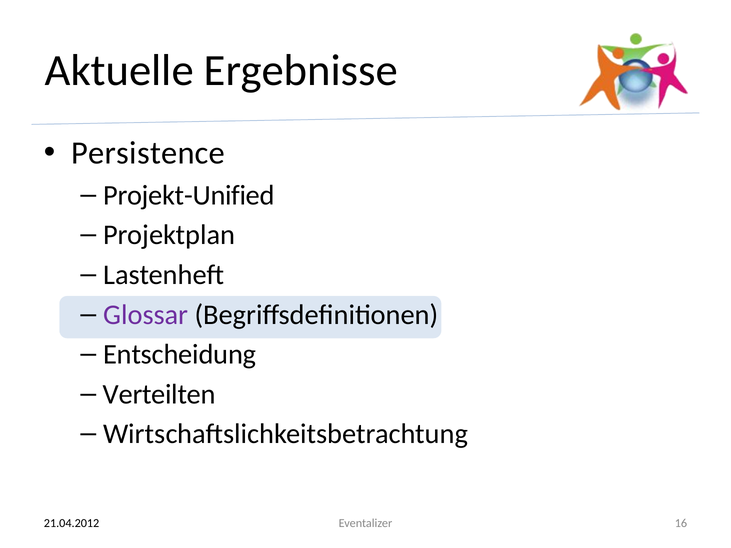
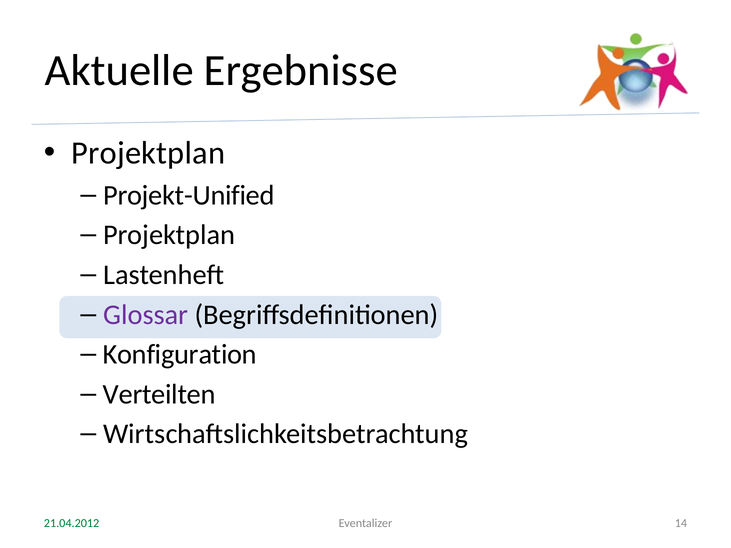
Persistence: Persistence -> Projektplan (148, 153)
Entscheidung: Entscheidung -> Konfiguration (180, 355)
16: 16 -> 14 (681, 523)
21.04.2012 colour: black -> green (72, 524)
